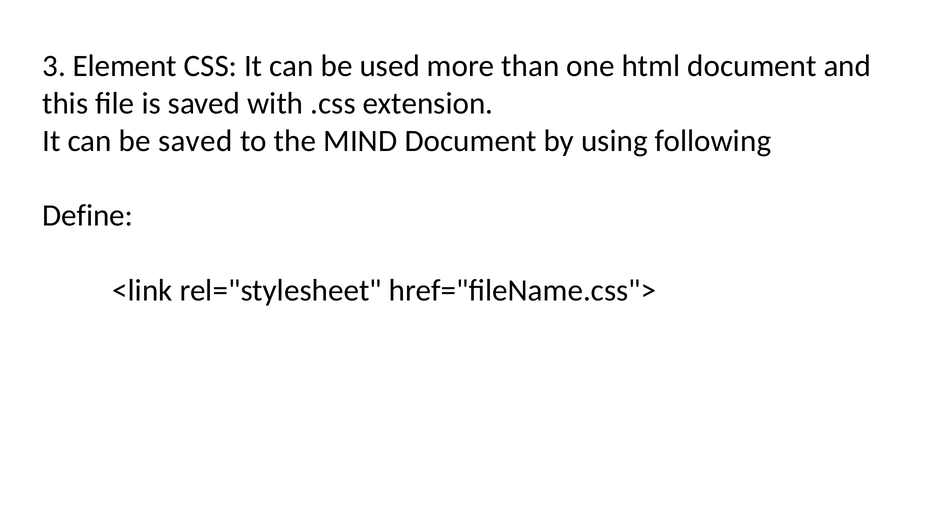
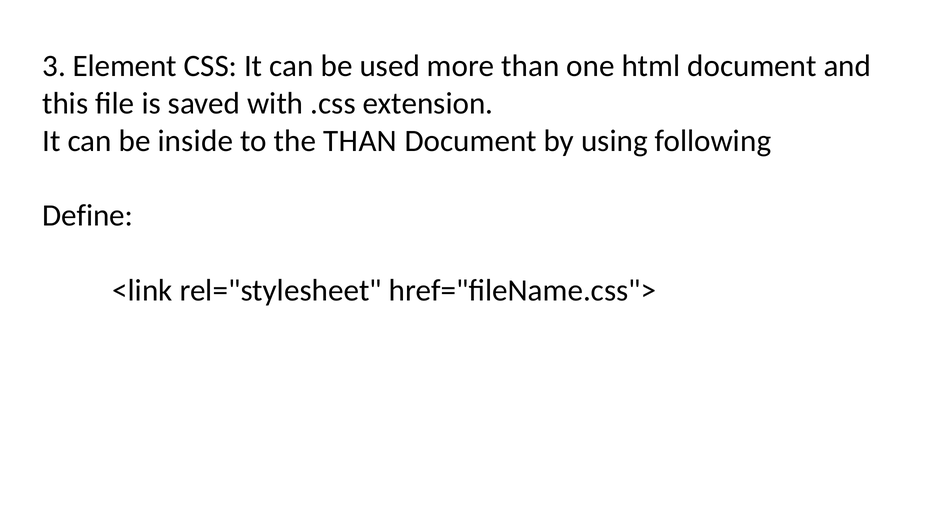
be saved: saved -> inside (195, 141)
the MIND: MIND -> THAN (360, 141)
